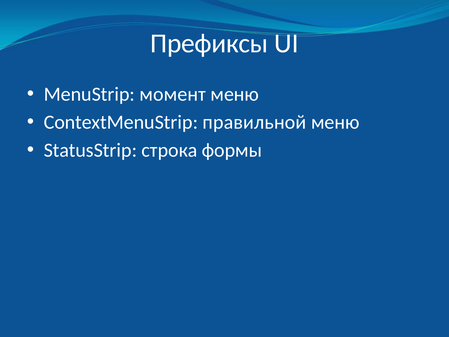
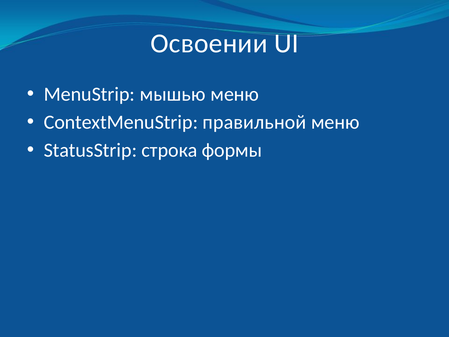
Префиксы: Префиксы -> Освоении (209, 43)
момент: момент -> мышью (173, 94)
